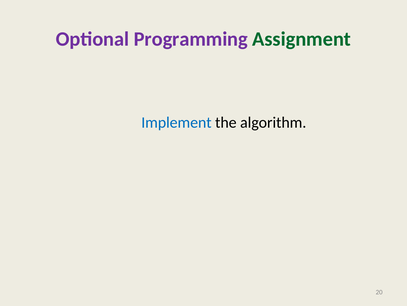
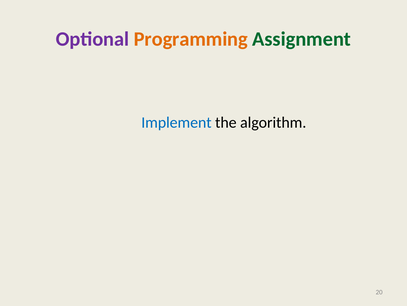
Programming colour: purple -> orange (191, 39)
